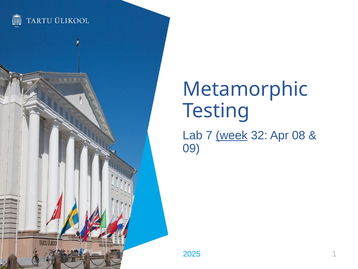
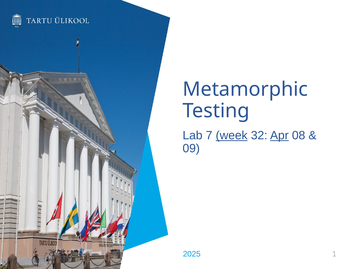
Apr underline: none -> present (279, 135)
